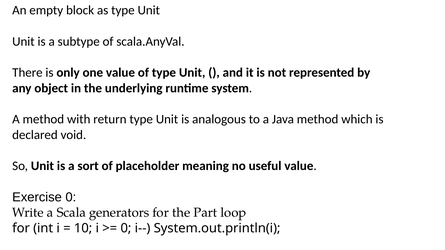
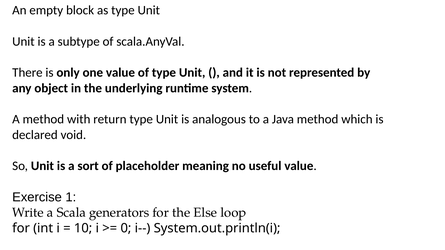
Exercise 0: 0 -> 1 (71, 197)
Part: Part -> Else (205, 213)
